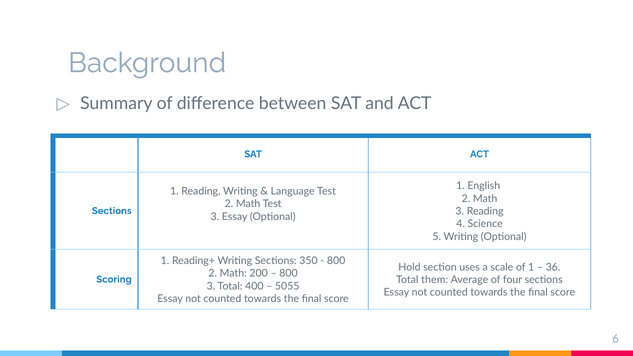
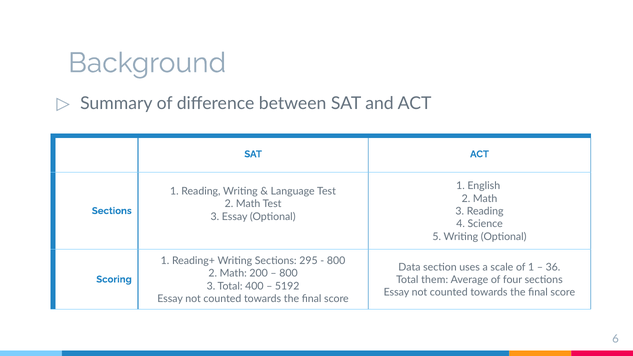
350: 350 -> 295 (308, 261)
Hold: Hold -> Data (409, 267)
5055: 5055 -> 5192 (287, 286)
